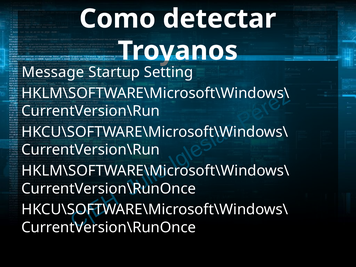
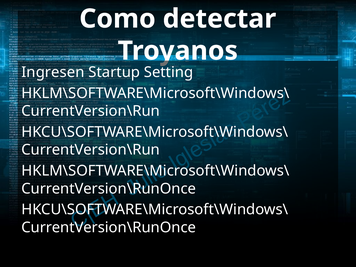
Message: Message -> Ingresen (53, 72)
